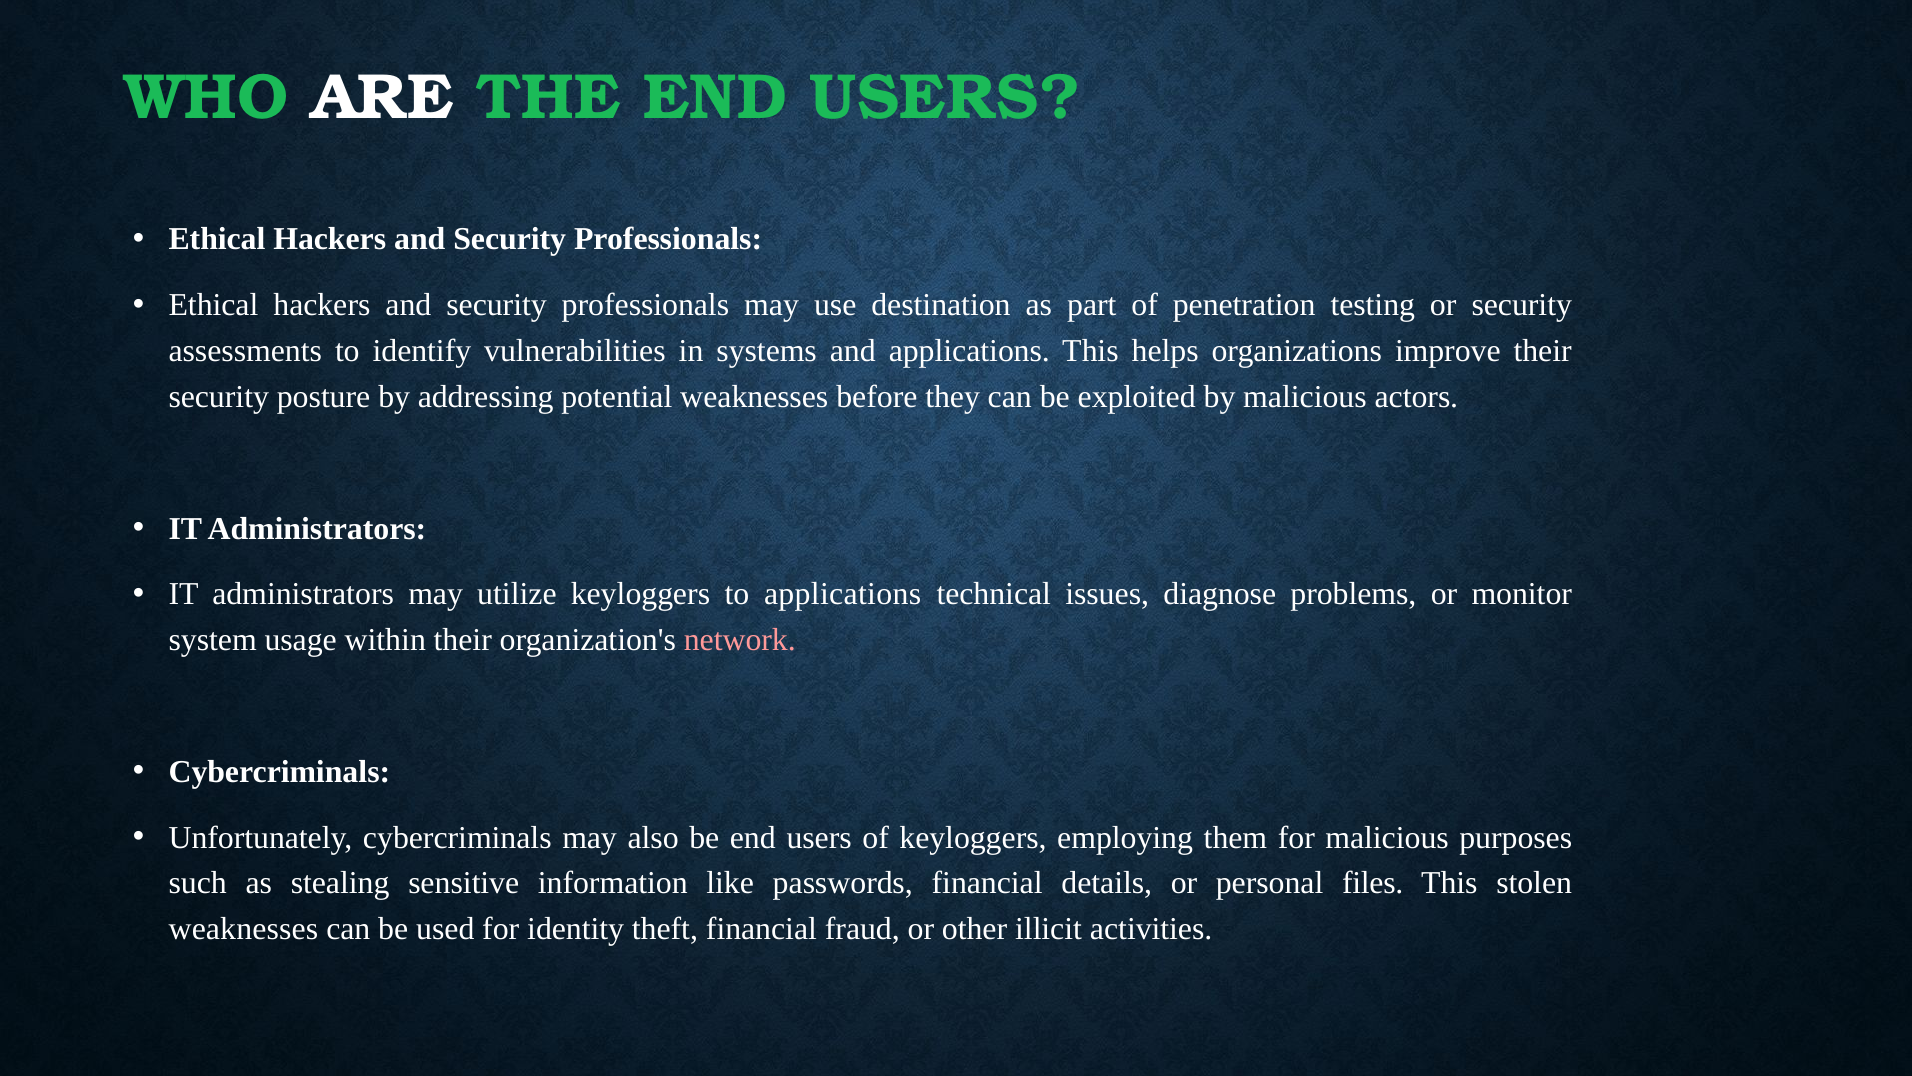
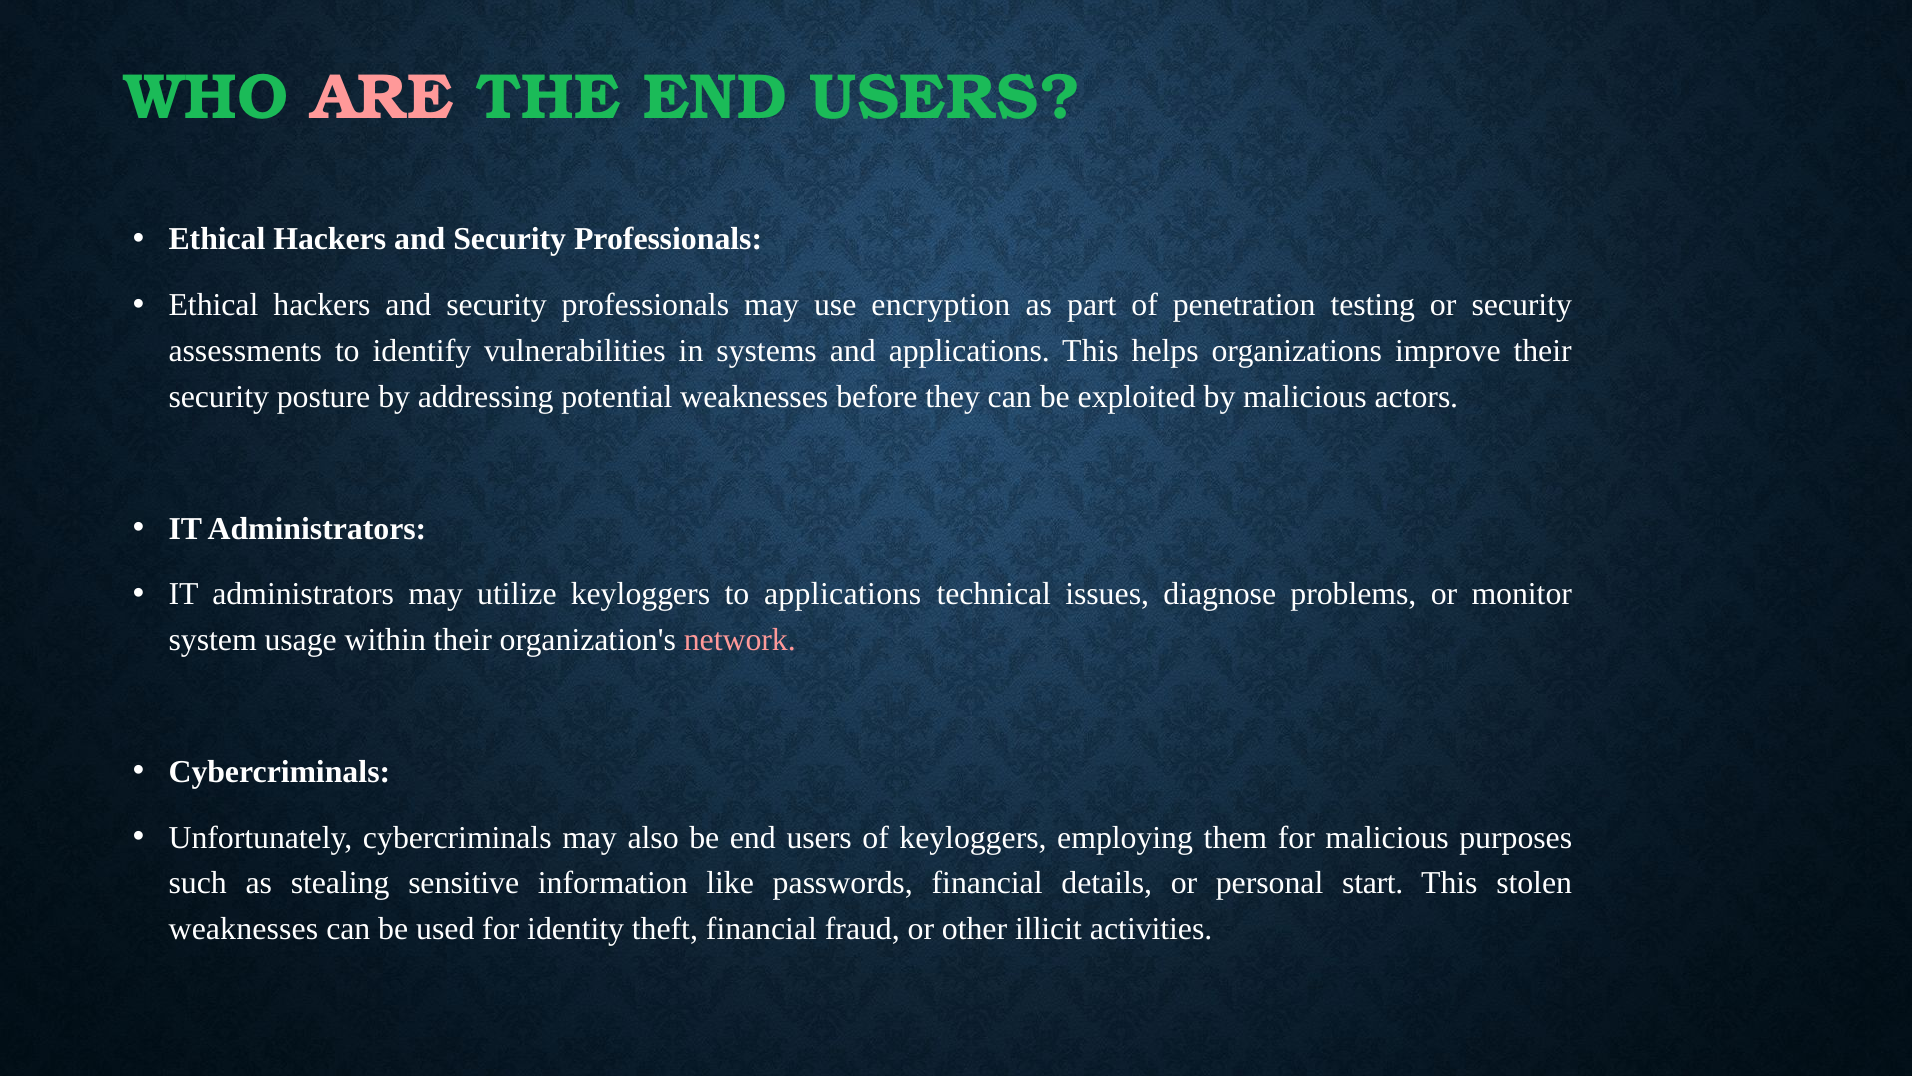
ARE colour: white -> pink (383, 98)
destination: destination -> encryption (941, 305)
files: files -> start (1373, 883)
